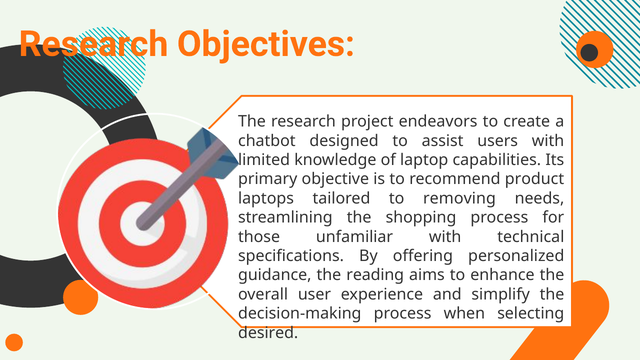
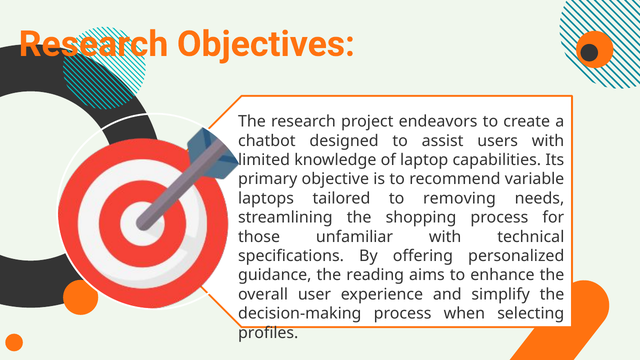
product: product -> variable (535, 179)
desired: desired -> profiles (268, 333)
